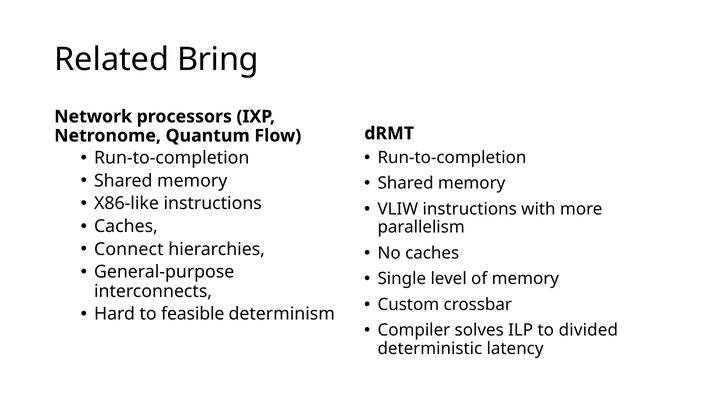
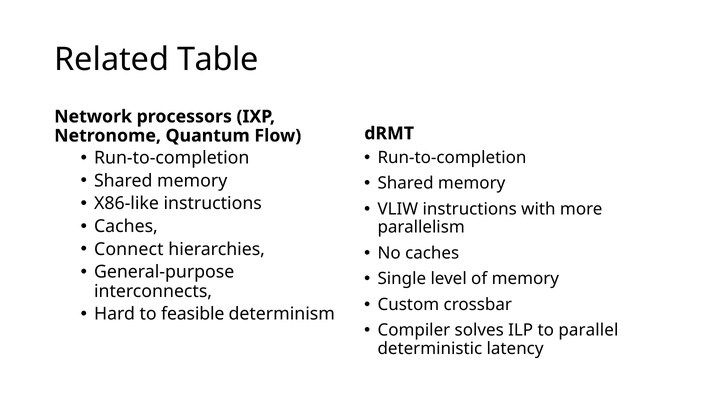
Bring: Bring -> Table (218, 60)
divided: divided -> parallel (588, 330)
